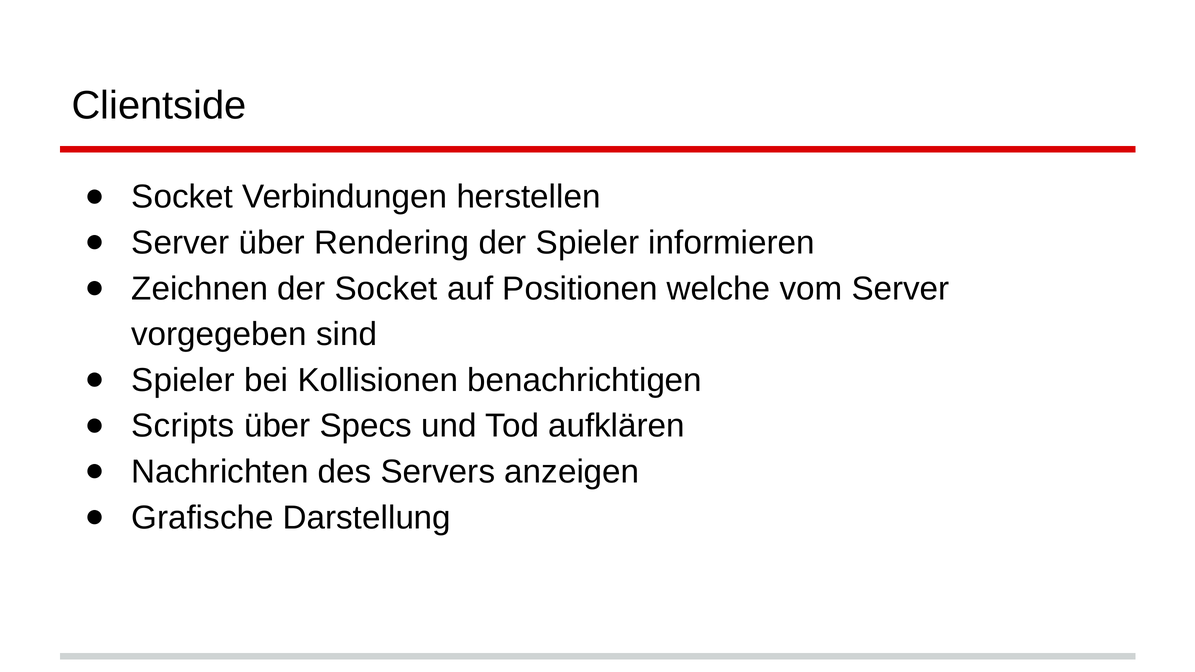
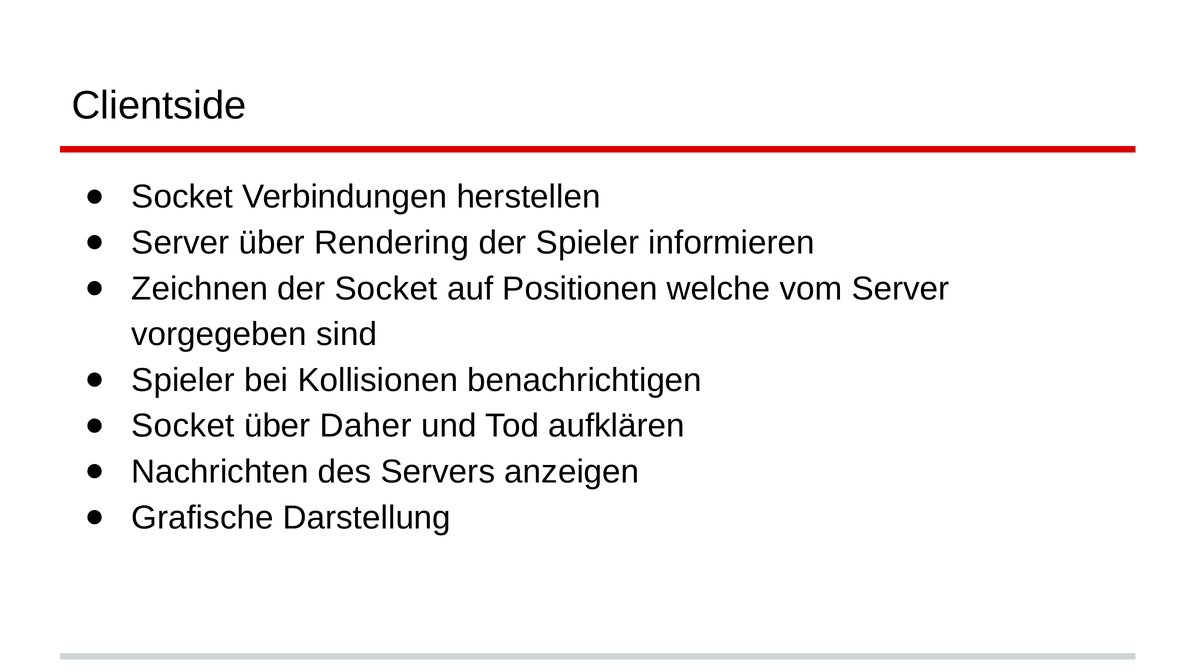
Scripts: Scripts -> Socket (183, 426)
Specs: Specs -> Daher (366, 426)
